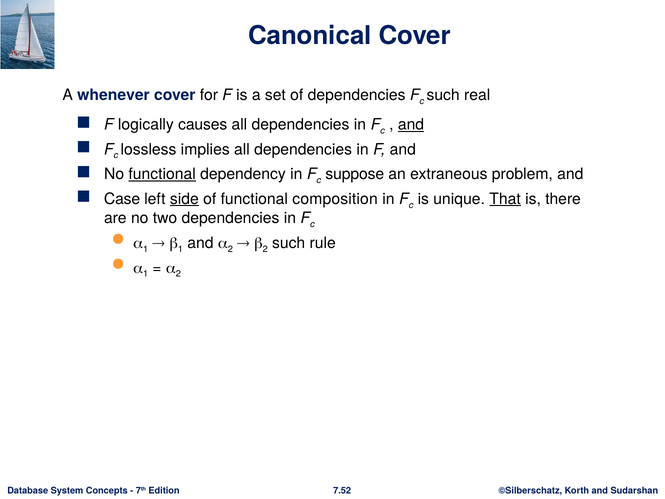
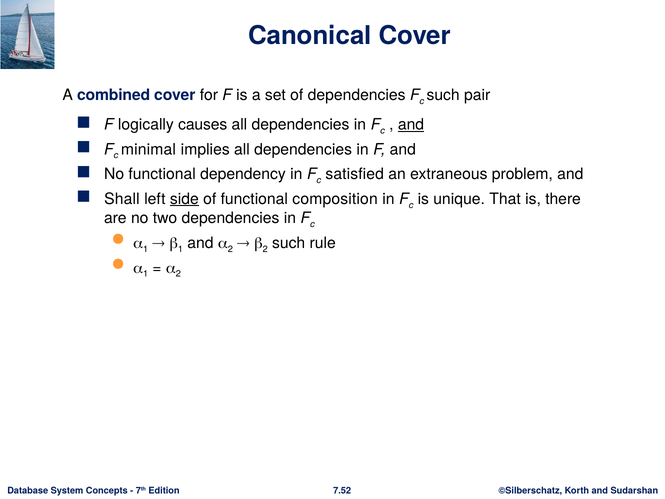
whenever: whenever -> combined (114, 95)
real: real -> pair (477, 95)
lossless: lossless -> minimal (148, 149)
functional underline: present -> none (162, 174)
suppose: suppose -> satisfied (355, 174)
Case: Case -> Shall (122, 199)
That underline: present -> none (505, 199)
